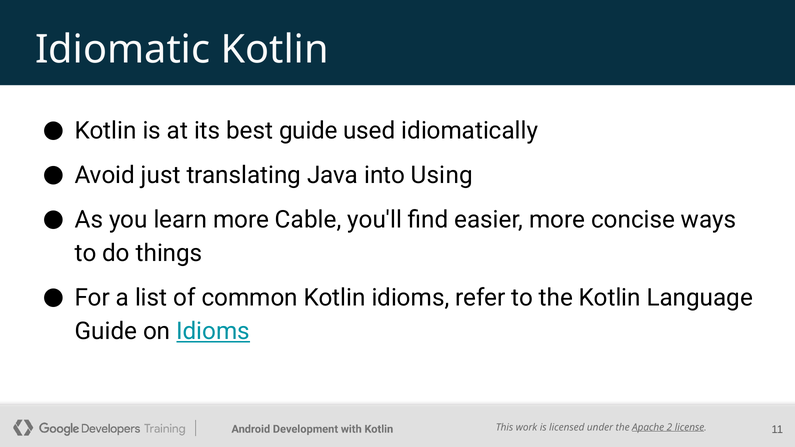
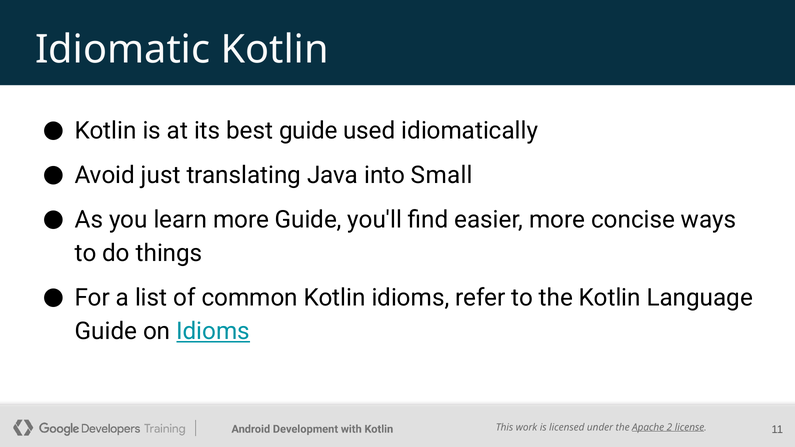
Using: Using -> Small (442, 175)
more Cable: Cable -> Guide (308, 220)
